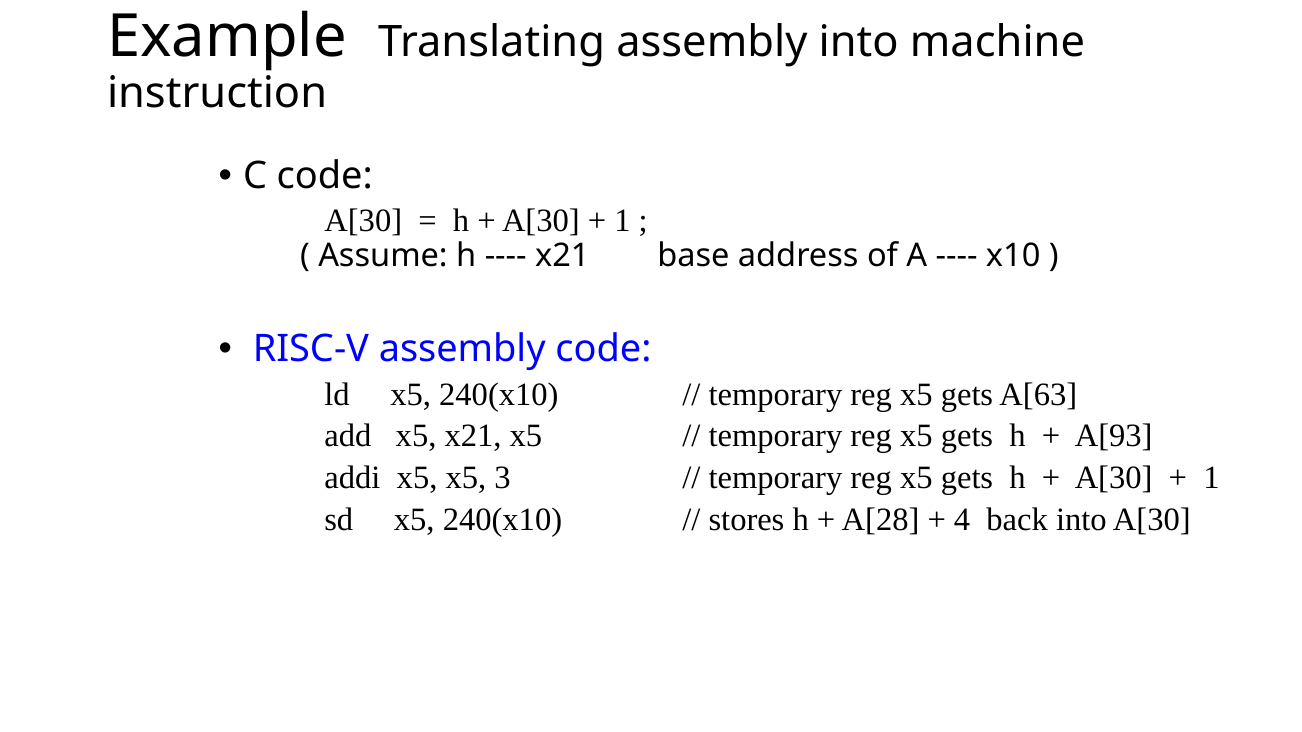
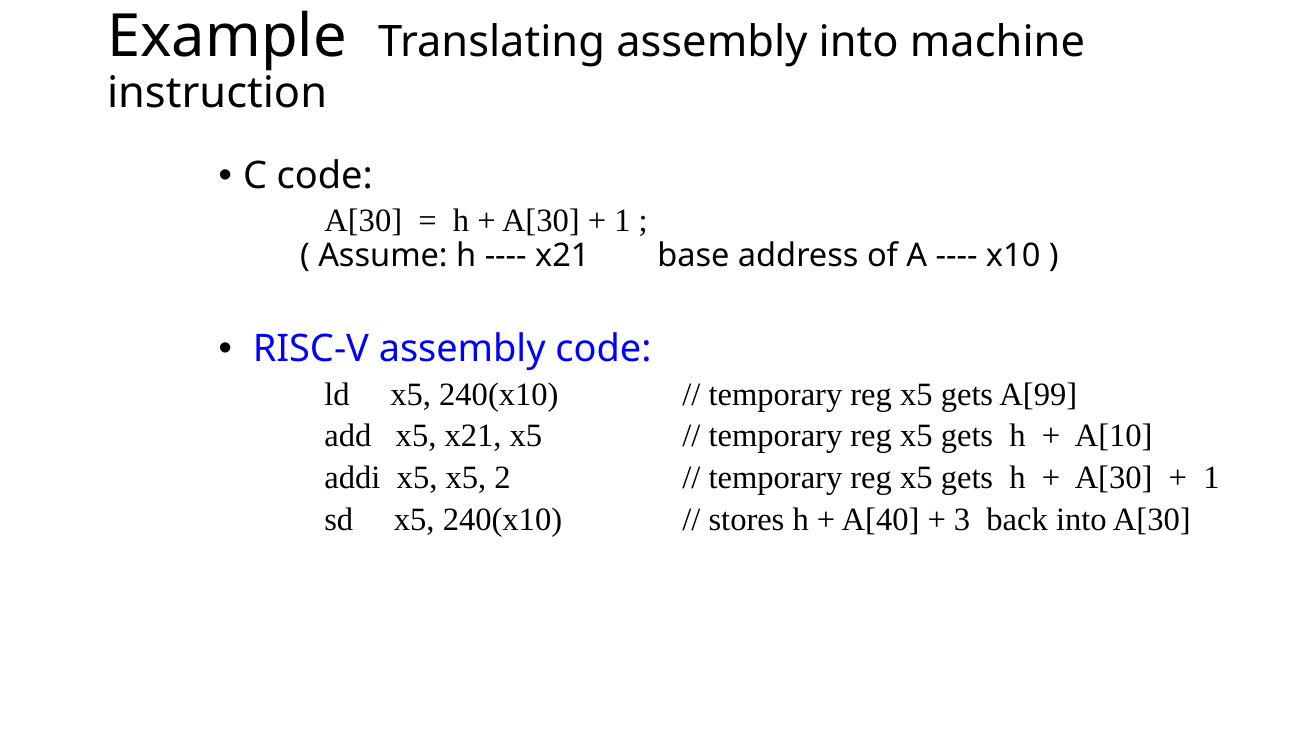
A[63: A[63 -> A[99 (1038, 394)
A[93: A[93 -> A[10 (1114, 436)
3: 3 -> 2 (503, 478)
A[28: A[28 -> A[40 (881, 520)
4: 4 -> 3 (962, 520)
